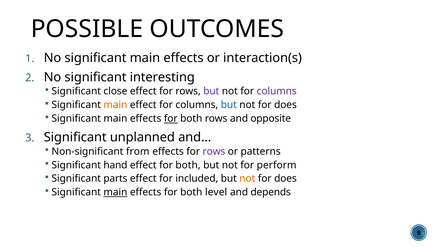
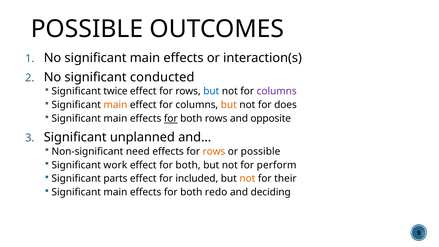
interesting: interesting -> conducted (162, 77)
close: close -> twice (115, 91)
but colour: purple -> blue (211, 91)
but colour: blue -> orange (229, 105)
from: from -> need (138, 151)
rows colour: purple -> orange (214, 151)
or patterns: patterns -> possible (261, 151)
hand: hand -> work (115, 165)
does: does -> their (285, 179)
main underline: present -> none (115, 192)
level: level -> redo (216, 192)
depends: depends -> deciding (271, 192)
